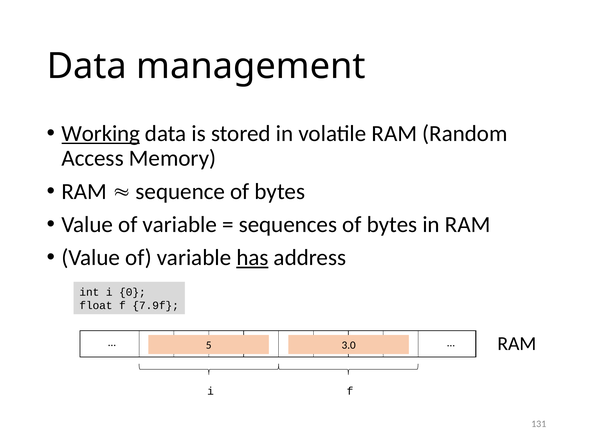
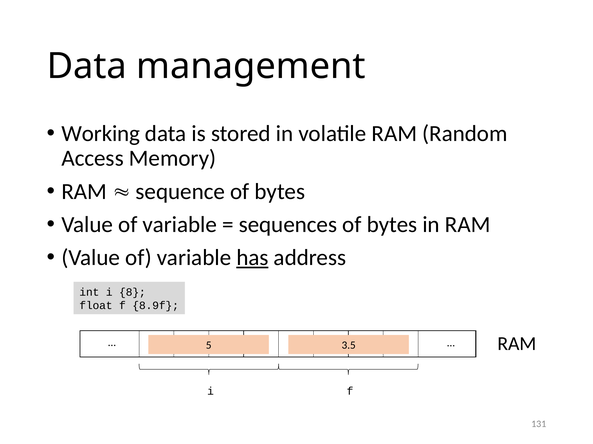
Working underline: present -> none (101, 134)
0: 0 -> 8 (132, 293)
7.9f: 7.9f -> 8.9f (156, 306)
3.0: 3.0 -> 3.5 (349, 346)
